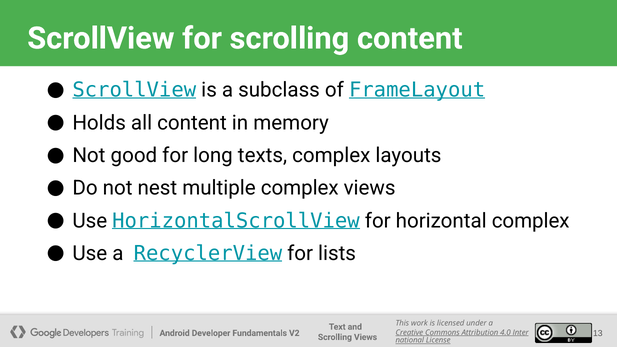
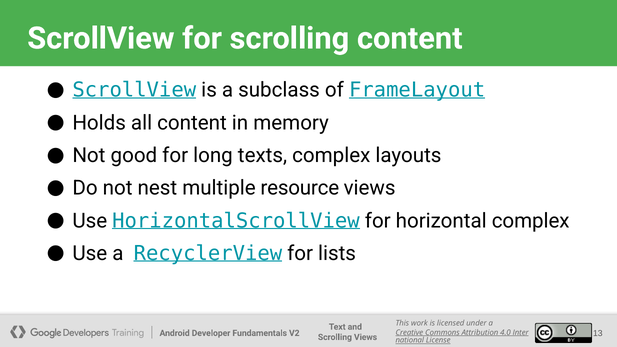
multiple complex: complex -> resource (300, 188)
